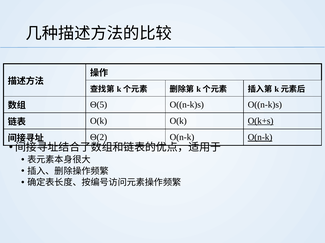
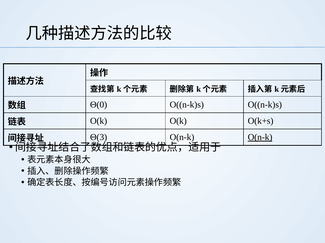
Θ(5: Θ(5 -> Θ(0 (99, 105)
O(k+s underline: present -> none (261, 121)
Θ(2: Θ(2 -> Θ(3 (99, 138)
